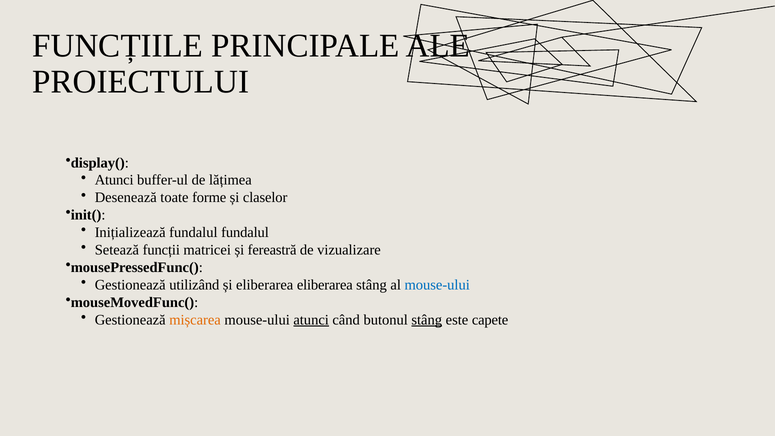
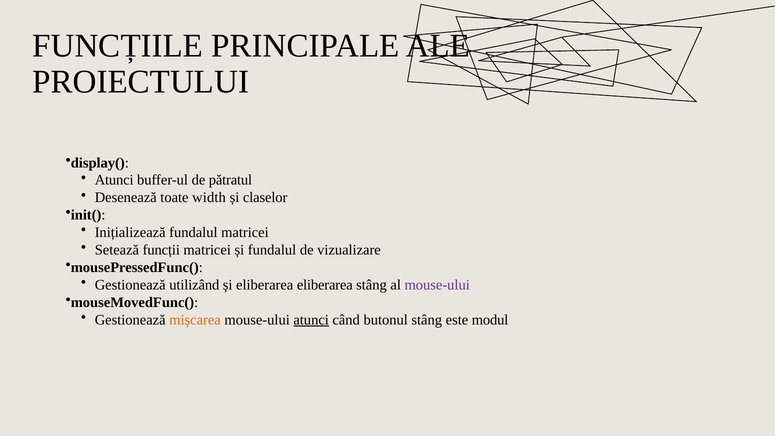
lățimea: lățimea -> pătratul (230, 180)
forme: forme -> width (209, 198)
fundalul fundalul: fundalul -> matricei (245, 232)
și fereastră: fereastră -> fundalul (272, 250)
mouse-ului colour: blue -> purple (437, 285)
stâng underline: present -> none (427, 320)
capete: capete -> modul (490, 320)
